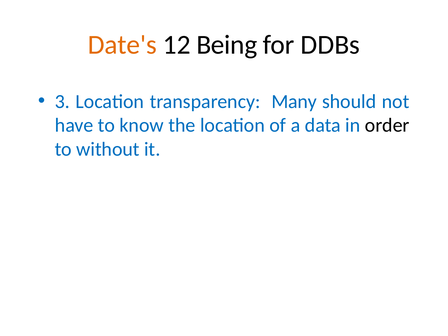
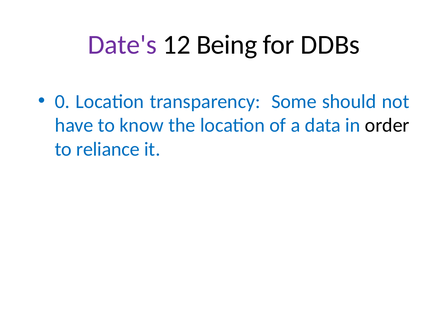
Date's colour: orange -> purple (122, 45)
3: 3 -> 0 (62, 101)
Many: Many -> Some (294, 101)
without: without -> reliance (108, 149)
